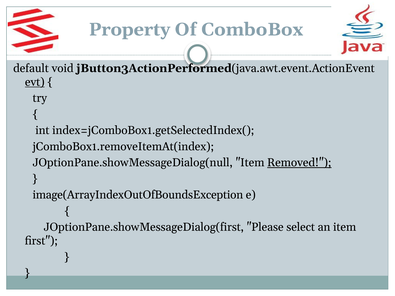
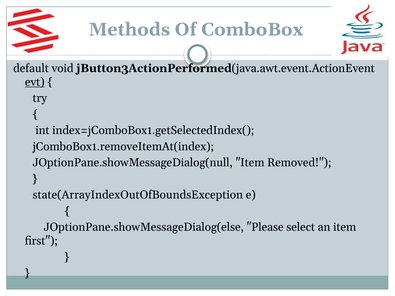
Property: Property -> Methods (129, 29)
Removed underline: present -> none (299, 163)
image(ArrayIndexOutOfBoundsException: image(ArrayIndexOutOfBoundsException -> state(ArrayIndexOutOfBoundsException (138, 195)
JOptionPane.showMessageDialog(first: JOptionPane.showMessageDialog(first -> JOptionPane.showMessageDialog(else (144, 227)
